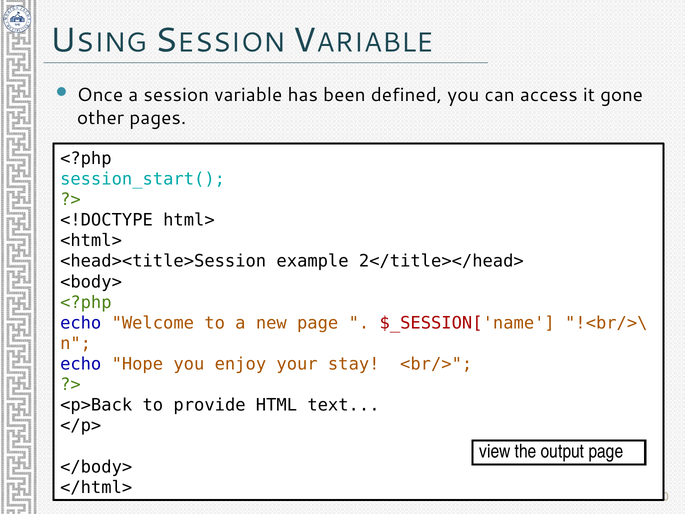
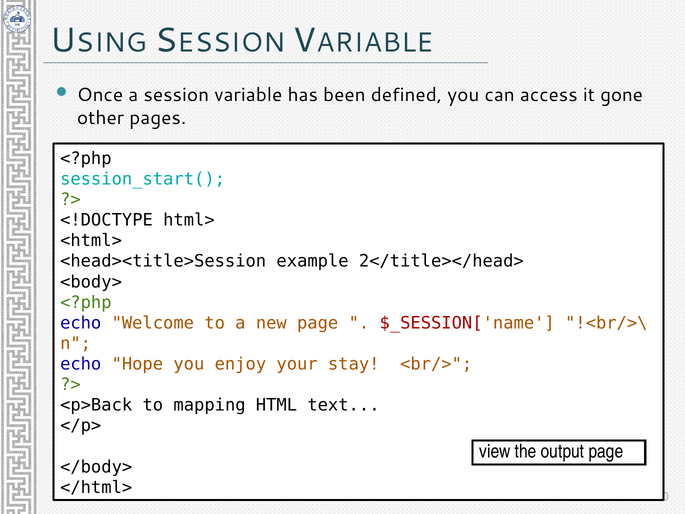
provide: provide -> mapping (210, 405)
